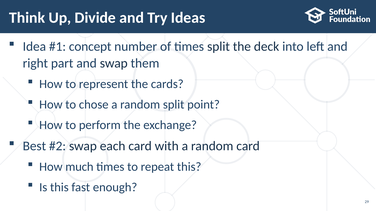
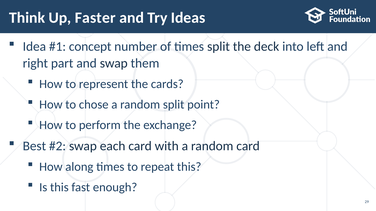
Divide: Divide -> Faster (95, 18)
much: much -> along (79, 167)
